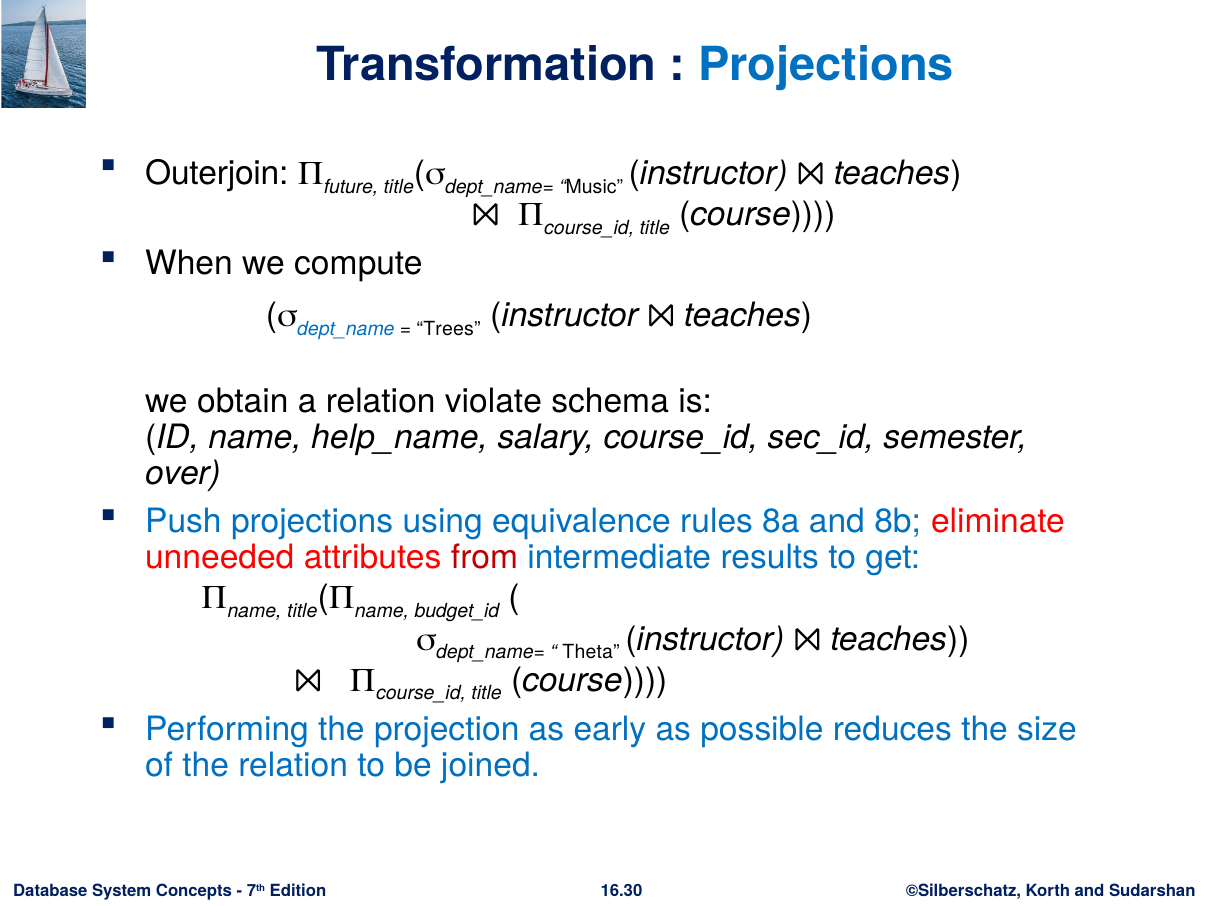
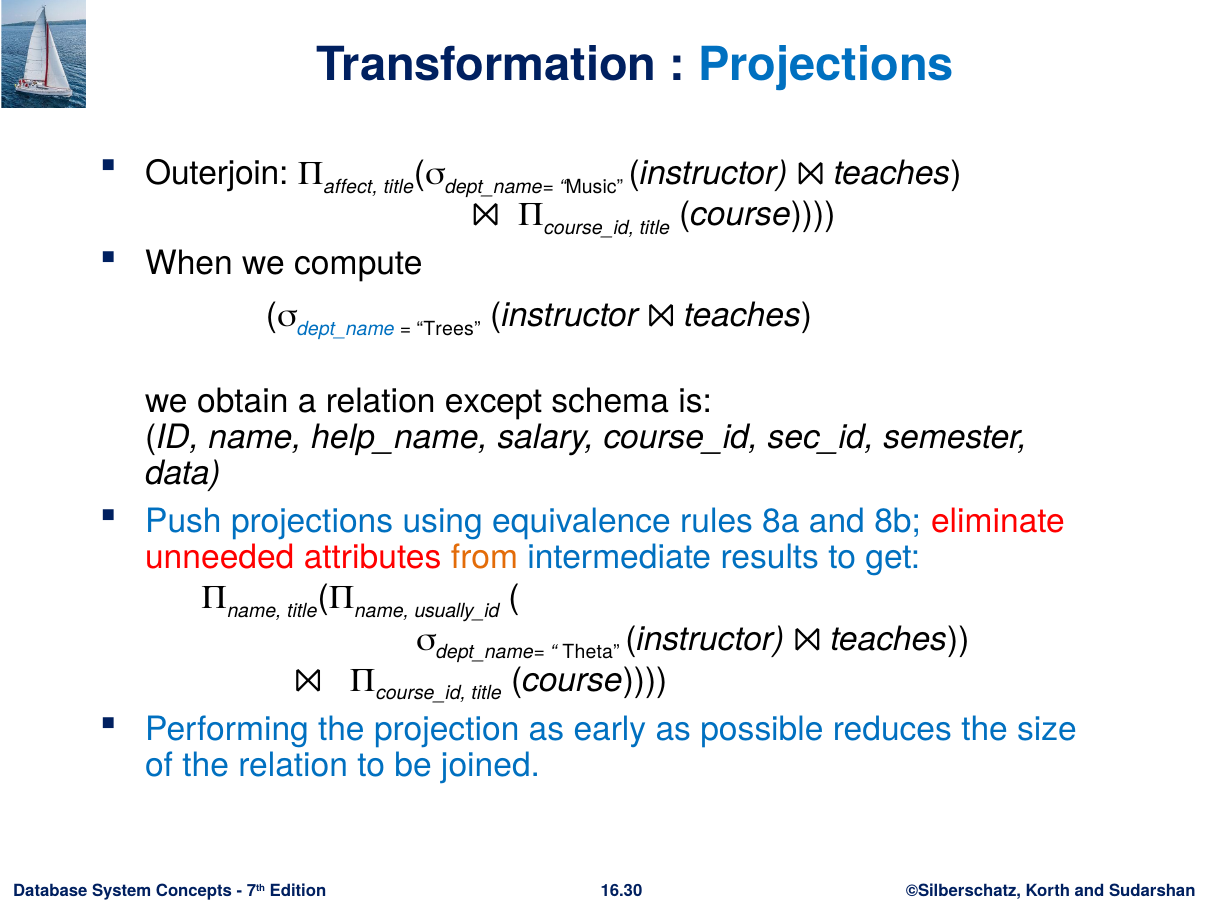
future: future -> affect (351, 187)
violate: violate -> except (494, 401)
over: over -> data (183, 473)
from colour: red -> orange (485, 558)
budget_id: budget_id -> usually_id (457, 611)
